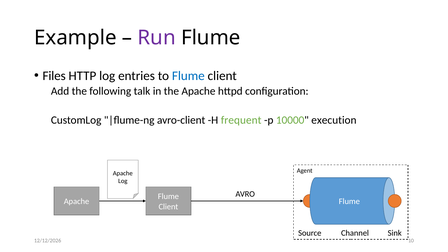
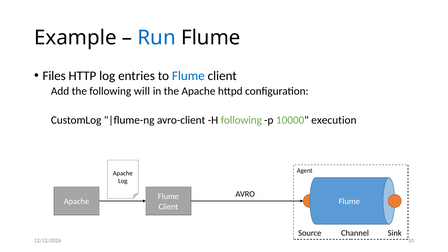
Run colour: purple -> blue (157, 38)
talk: talk -> will (142, 91)
H frequent: frequent -> following (241, 120)
